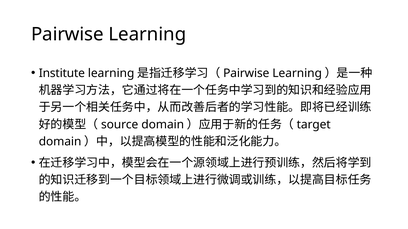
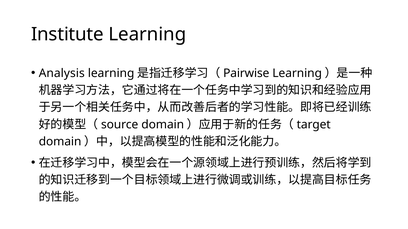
Pairwise: Pairwise -> Institute (67, 34)
Institute: Institute -> Analysis (62, 73)
